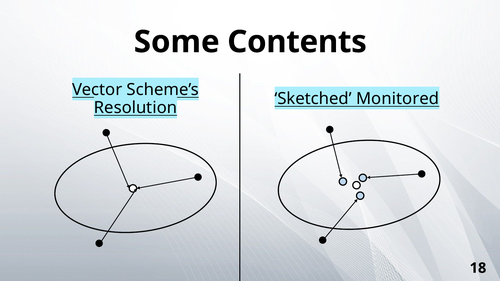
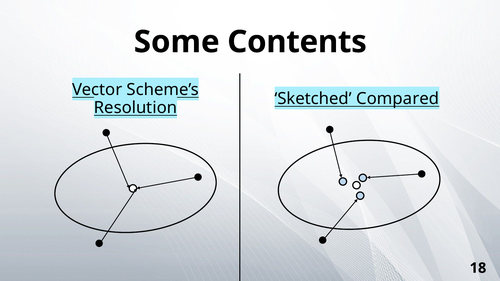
Monitored: Monitored -> Compared (398, 99)
